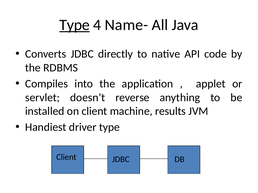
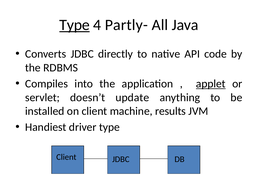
Name-: Name- -> Partly- (126, 25)
applet underline: none -> present (211, 84)
reverse: reverse -> update (132, 98)
